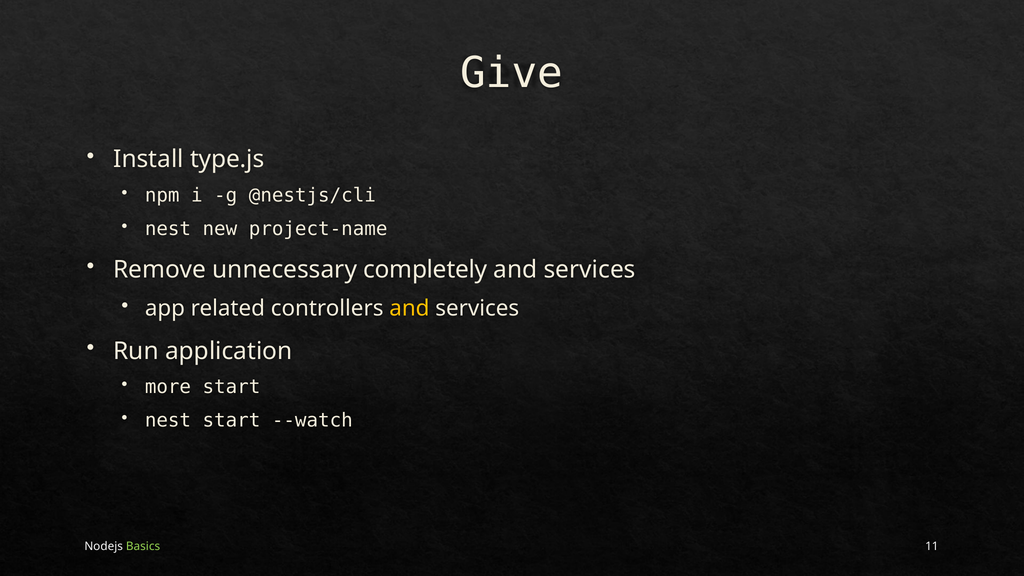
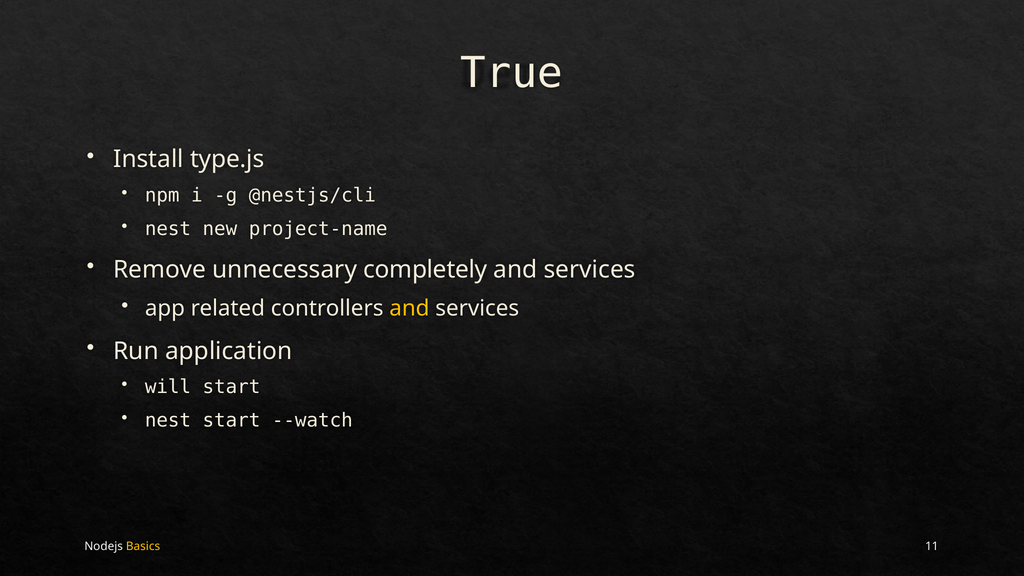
Give: Give -> True (512, 73)
more: more -> will (168, 387)
Basics colour: light green -> yellow (143, 546)
